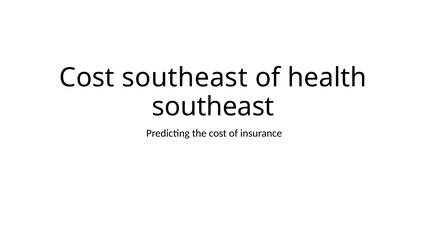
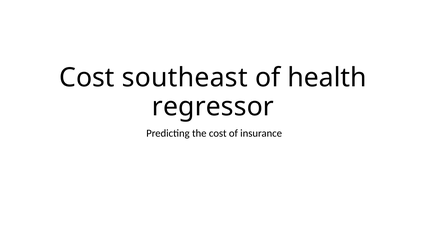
southeast: southeast -> regressor (213, 106)
